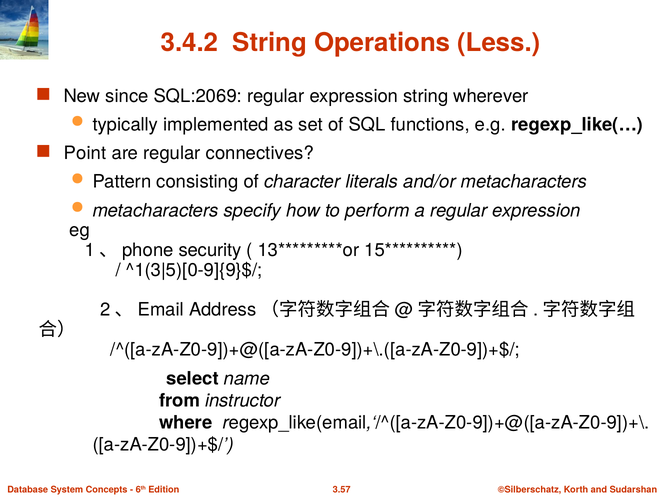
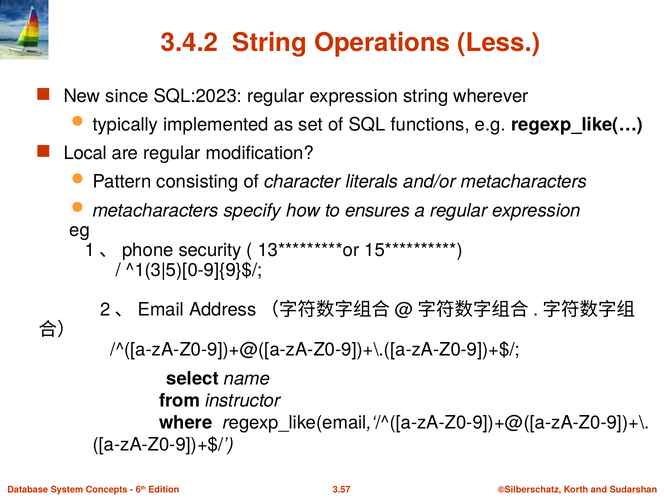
SQL:2069: SQL:2069 -> SQL:2023 (198, 96)
Point: Point -> Local (85, 153)
connectives: connectives -> modification (260, 153)
perform: perform -> ensures (377, 210)
